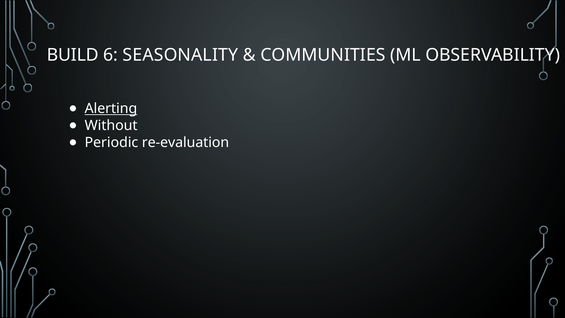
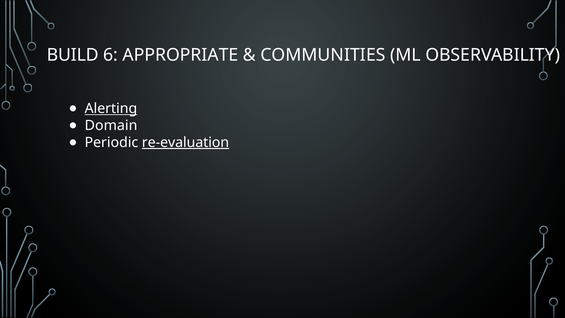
SEASONALITY: SEASONALITY -> APPROPRIATE (180, 55)
Without: Without -> Domain (111, 125)
re-evaluation underline: none -> present (186, 142)
